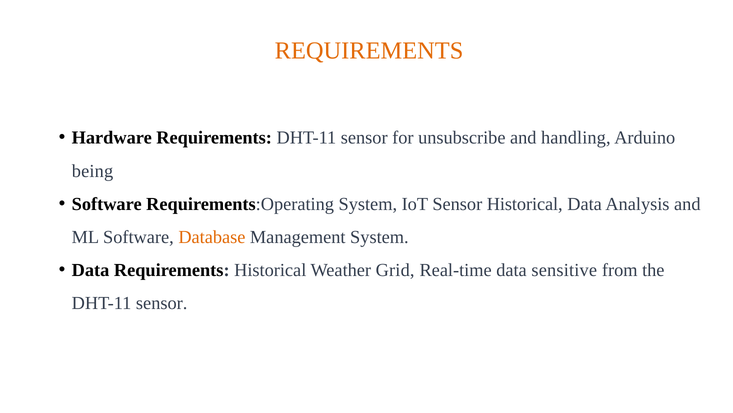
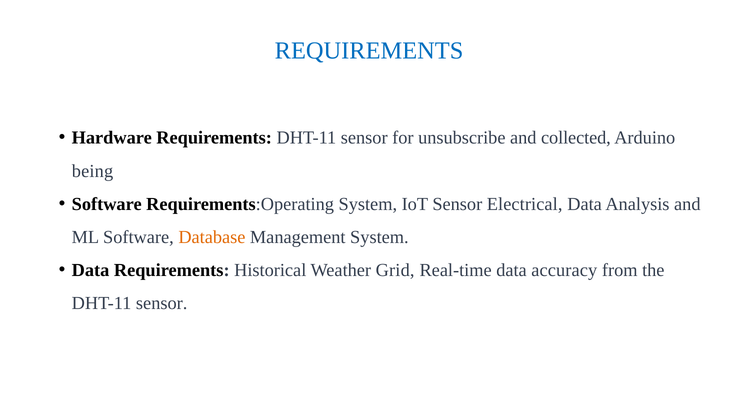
REQUIREMENTS colour: orange -> blue (369, 50)
handling: handling -> collected (576, 138)
Sensor Historical: Historical -> Electrical (525, 204)
sensitive: sensitive -> accuracy (564, 270)
